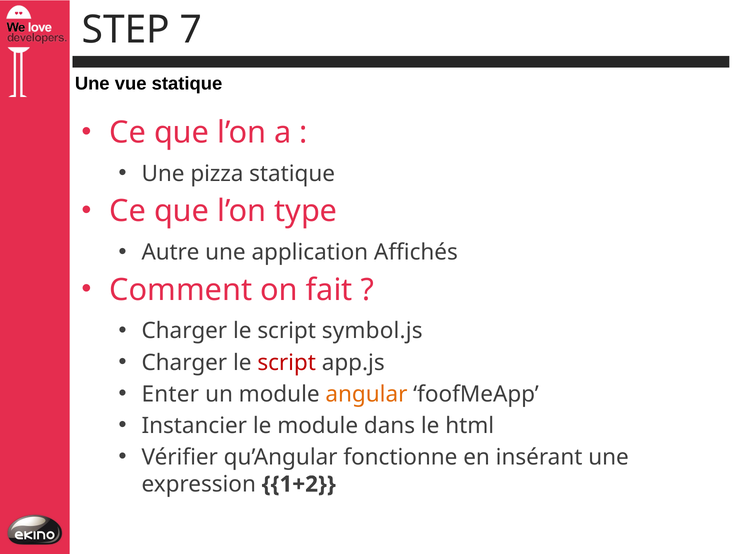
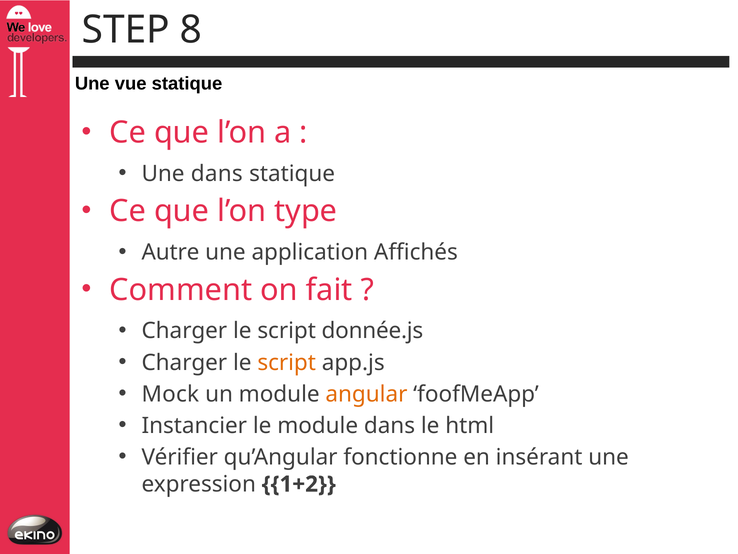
7: 7 -> 8 (191, 30)
Une pizza: pizza -> dans (217, 173)
symbol.js: symbol.js -> donnée.js (372, 331)
script colour: red -> orange (287, 362)
Enter: Enter -> Mock (170, 394)
